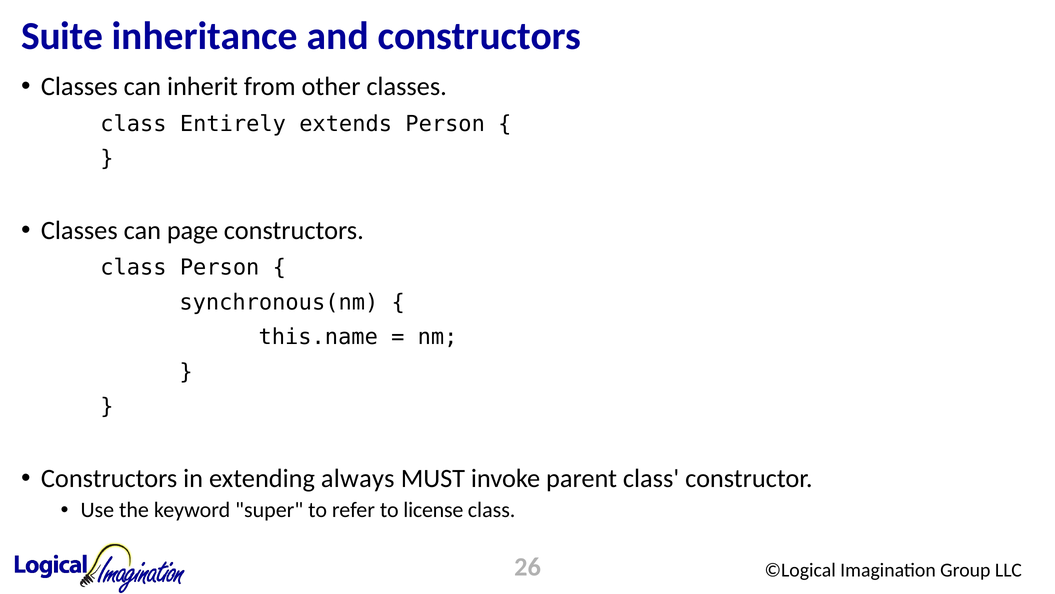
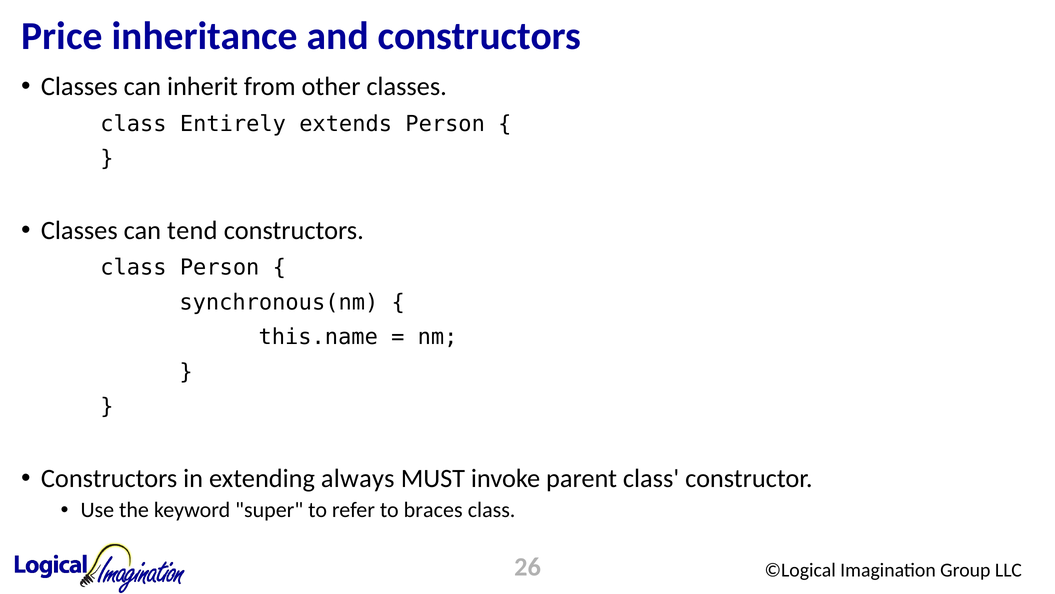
Suite: Suite -> Price (62, 36)
page: page -> tend (192, 230)
license: license -> braces (433, 510)
